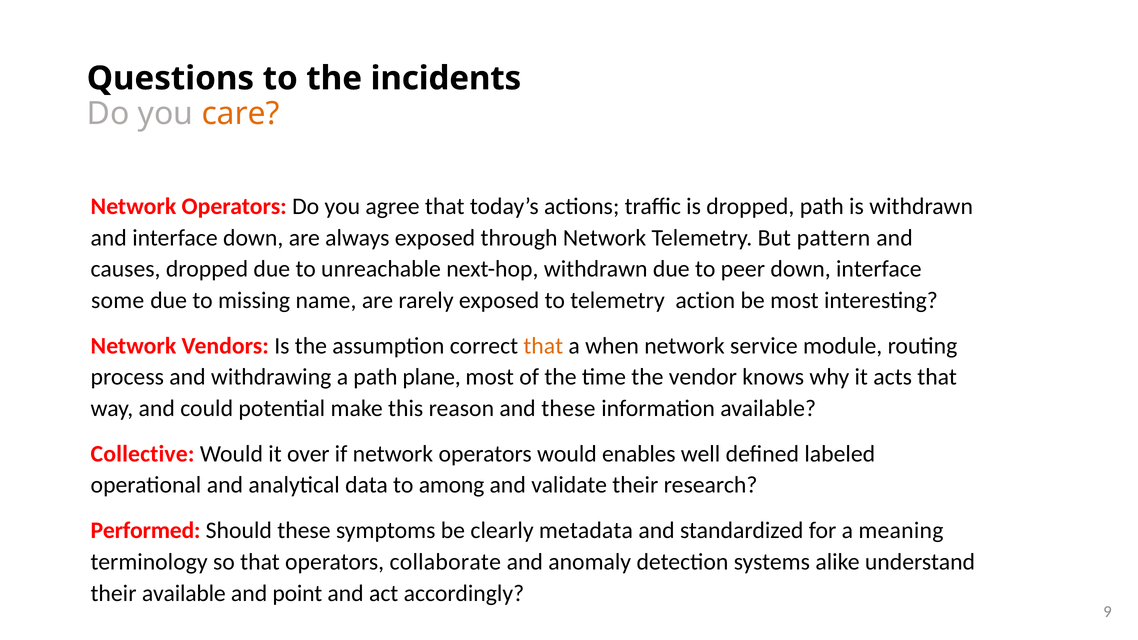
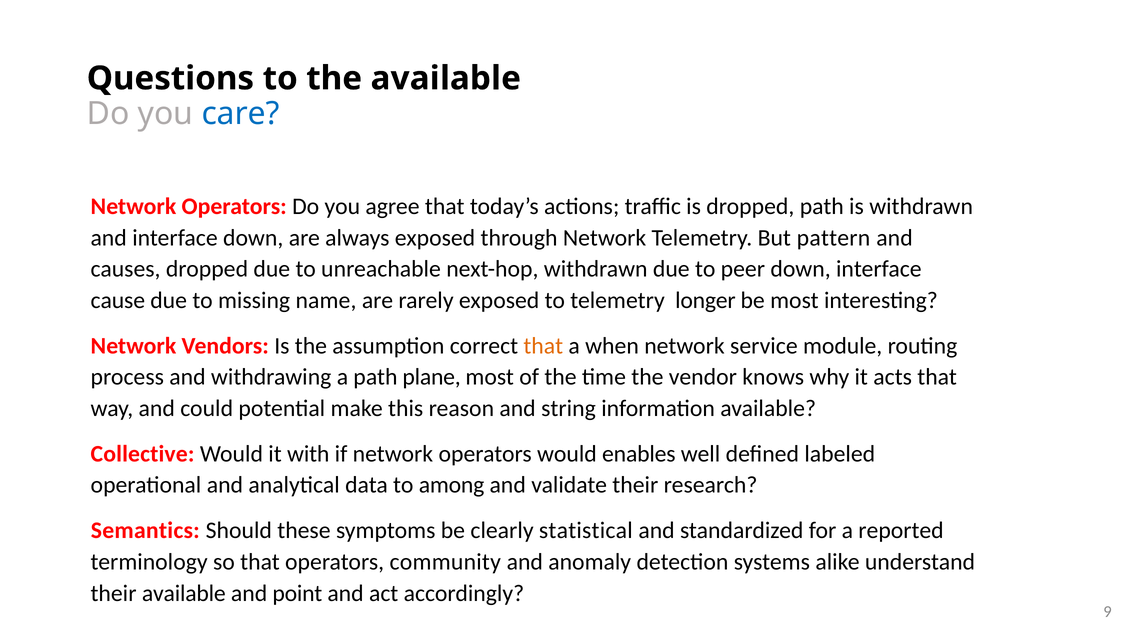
the incidents: incidents -> available (446, 78)
care colour: orange -> blue (241, 114)
some: some -> cause (118, 300)
action: action -> longer (705, 300)
and these: these -> string (568, 408)
over: over -> with (308, 454)
Performed: Performed -> Semantics (145, 531)
metadata: metadata -> statistical (586, 531)
meaning: meaning -> reported (901, 531)
collaborate: collaborate -> community (445, 562)
